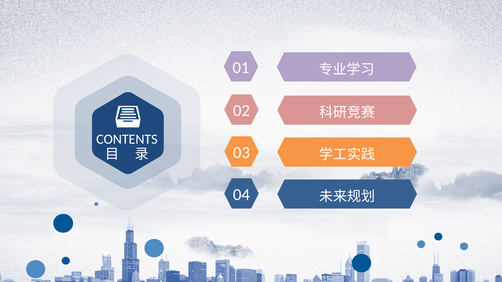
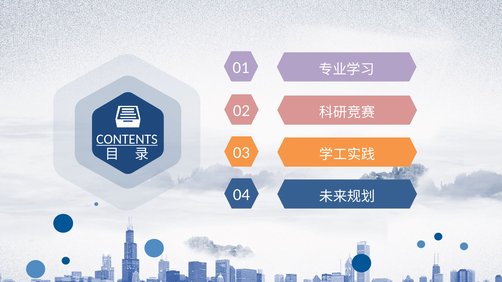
CONTENTS underline: none -> present (127, 140)
